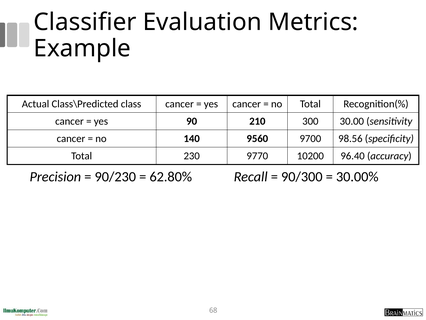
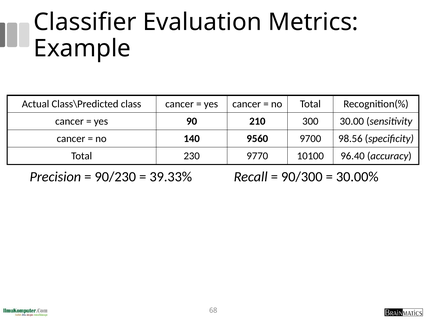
10200: 10200 -> 10100 (310, 156)
62.80%: 62.80% -> 39.33% (171, 177)
